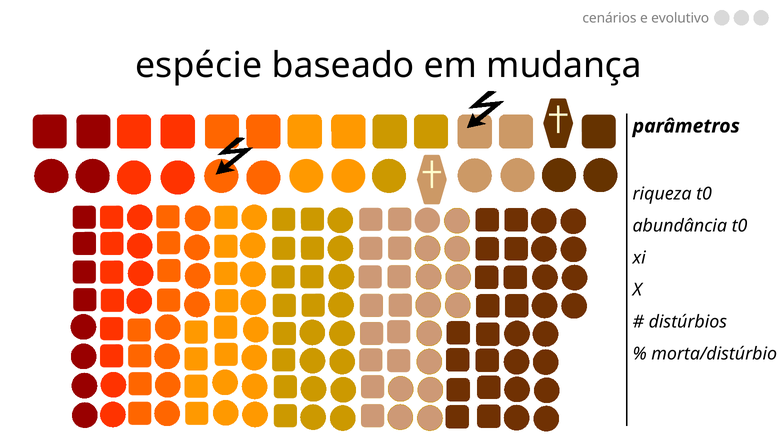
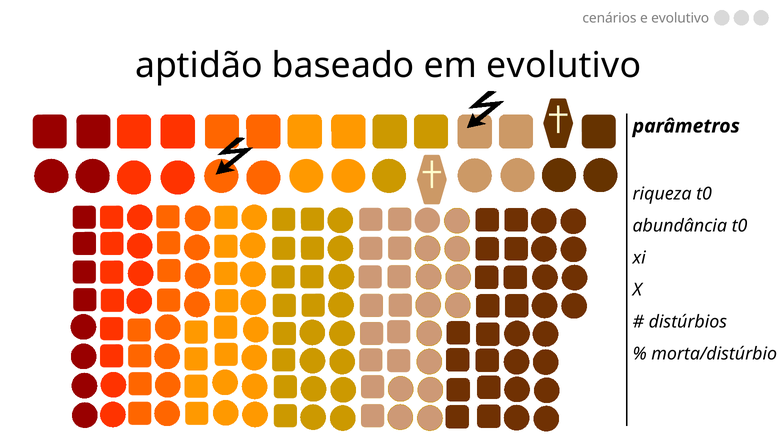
espécie: espécie -> aptidão (199, 65)
em mudança: mudança -> evolutivo (564, 65)
